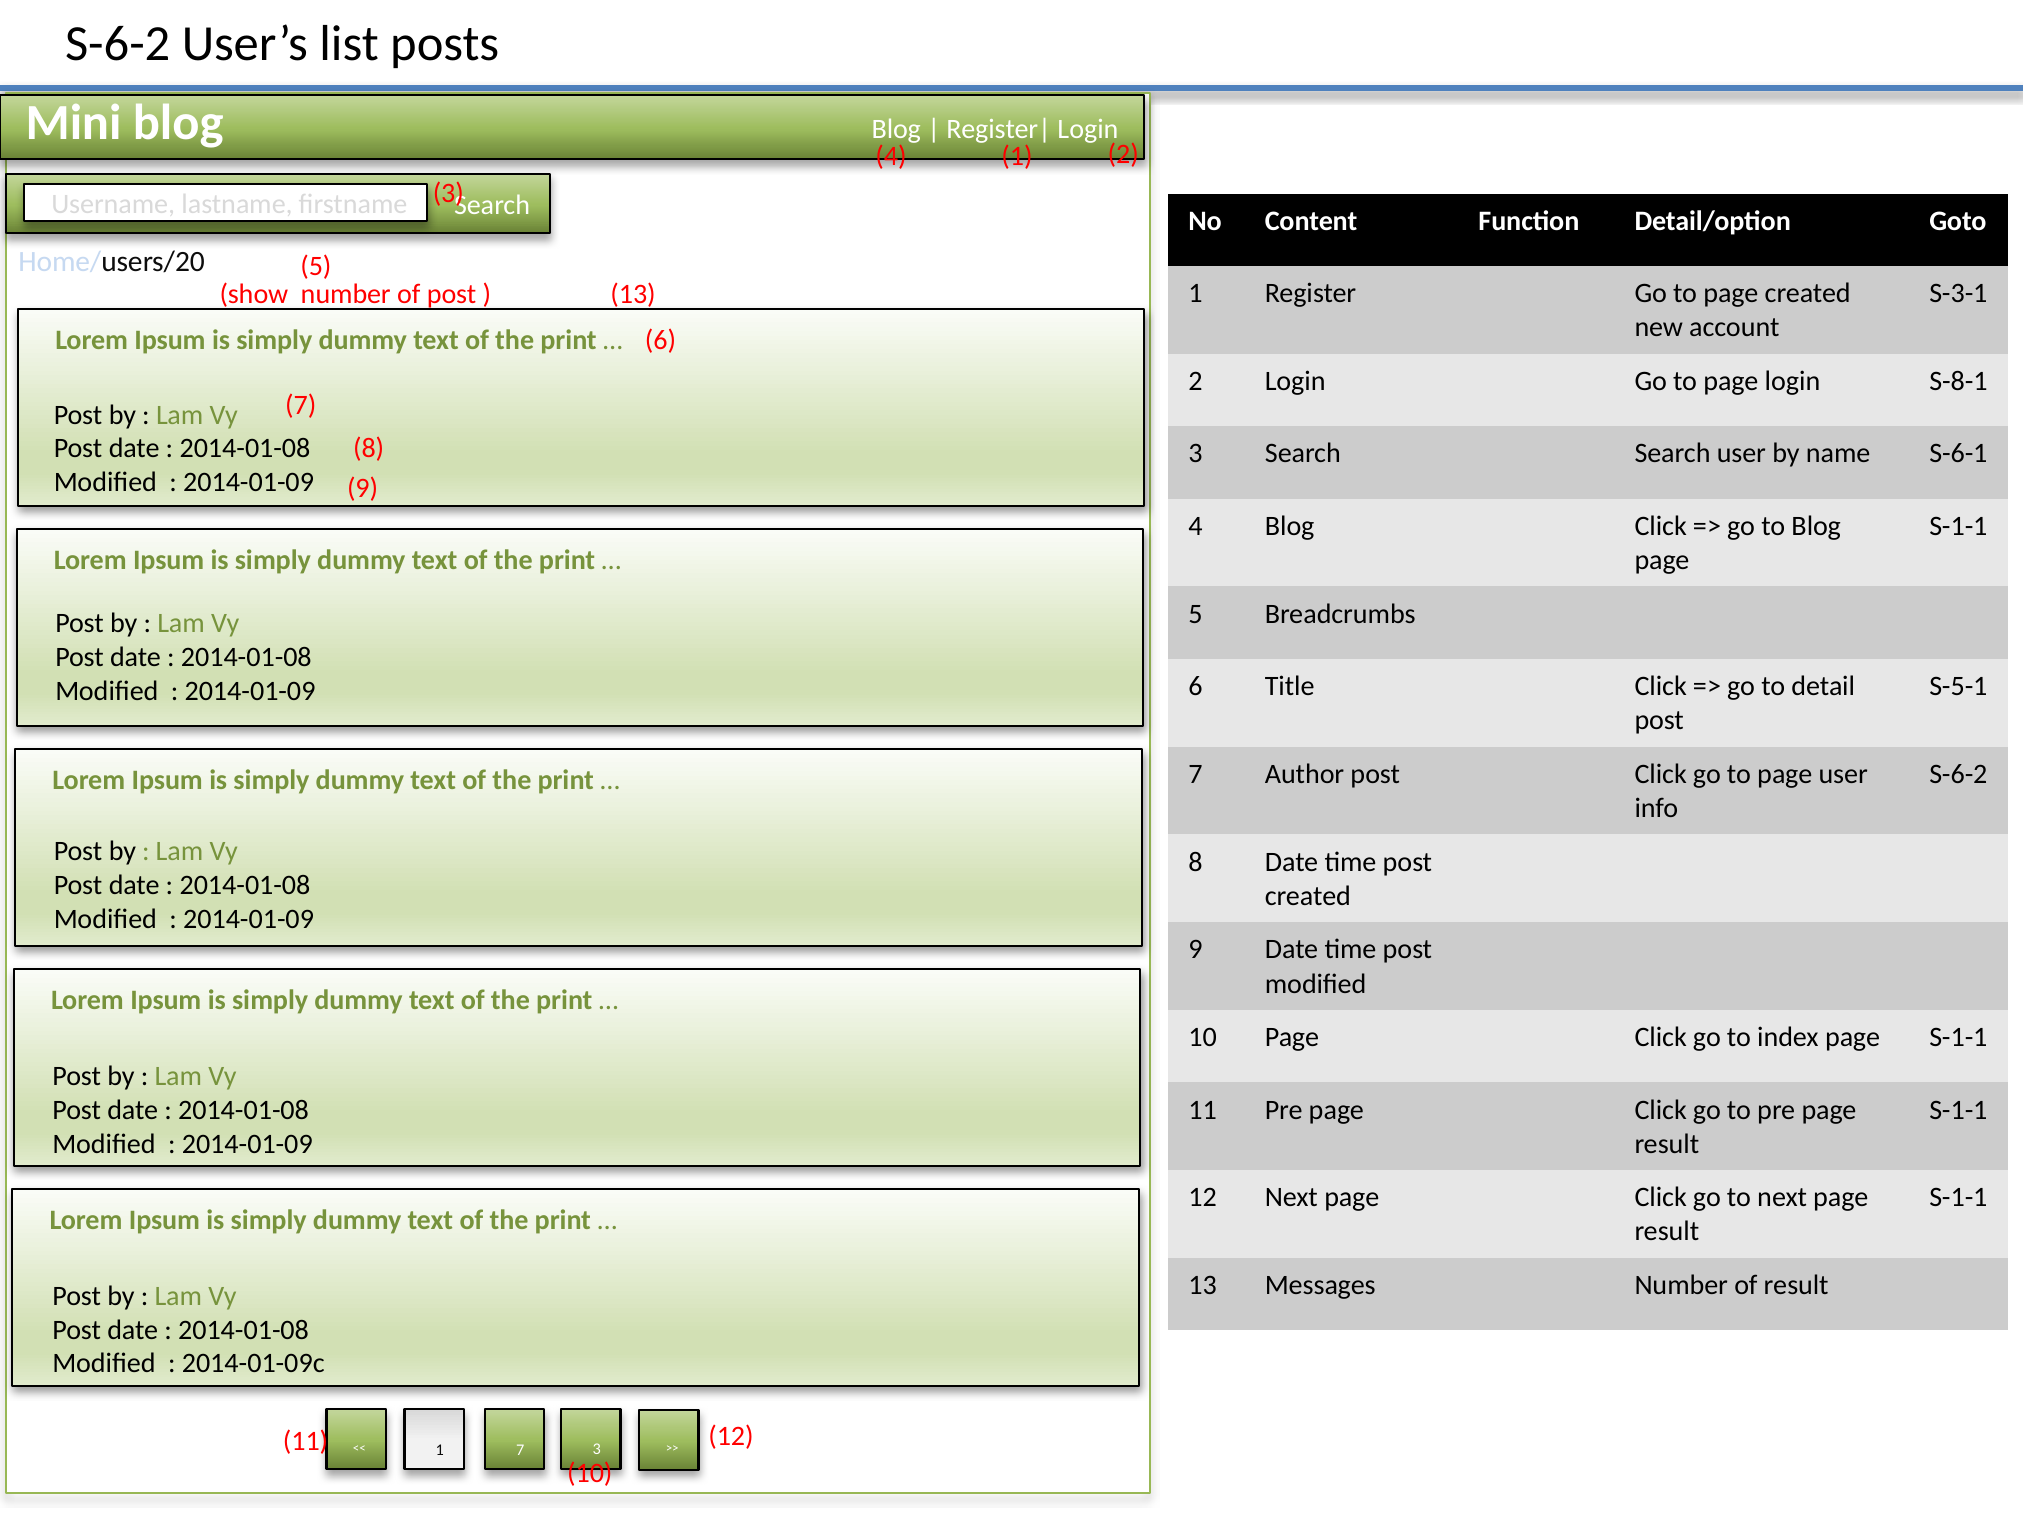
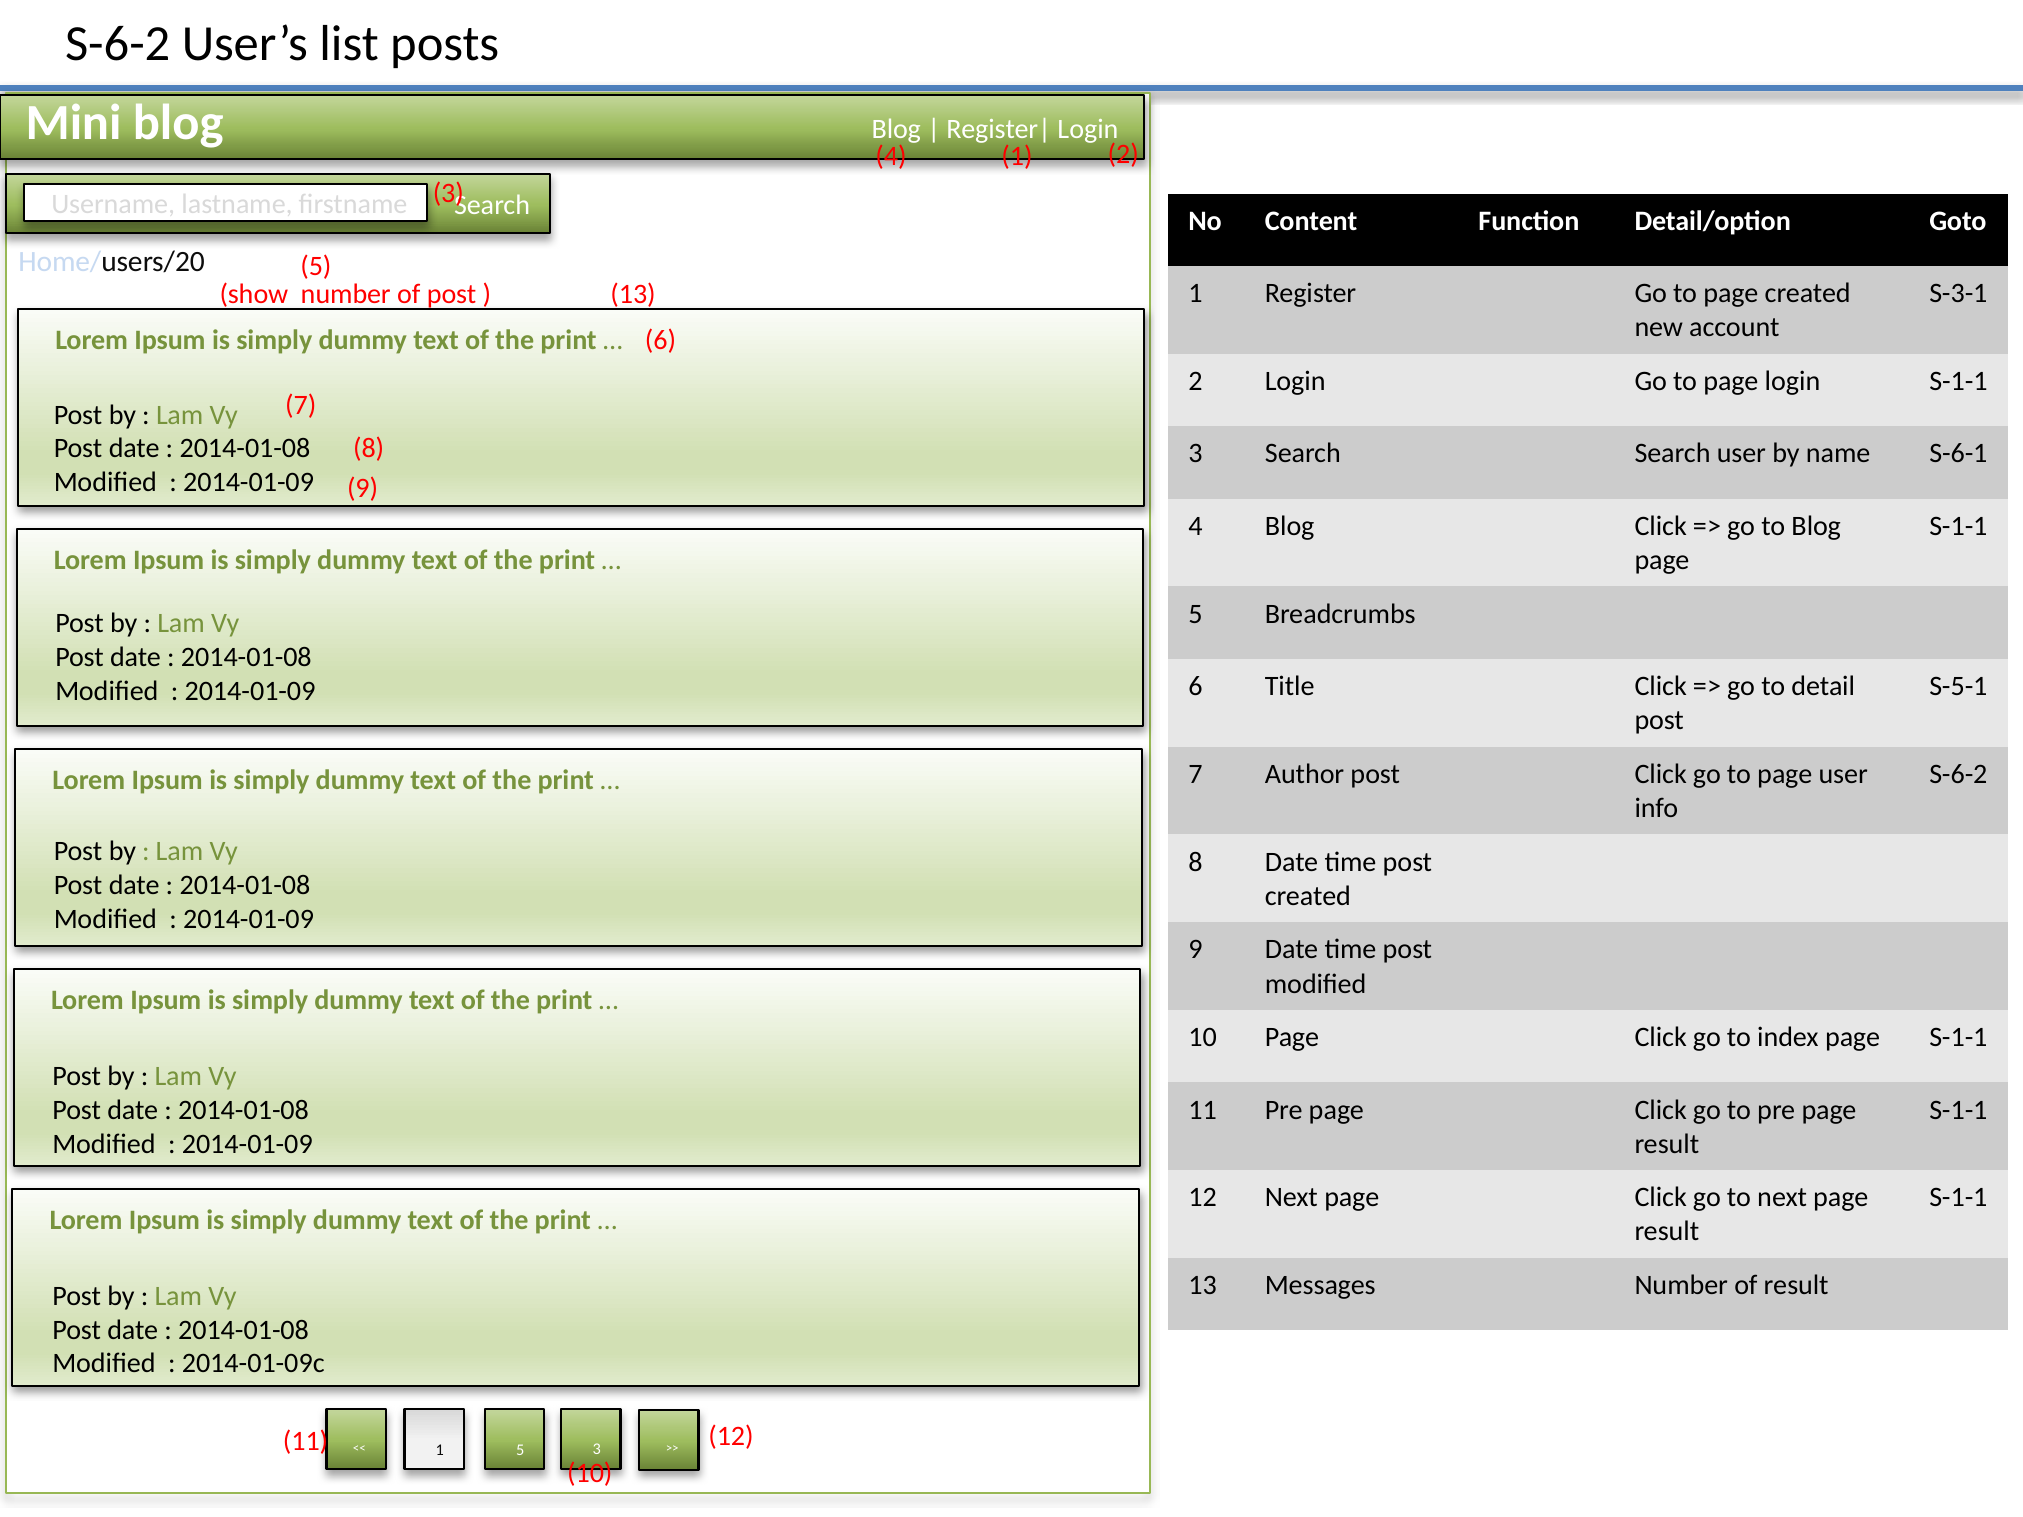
login S-8-1: S-8-1 -> S-1-1 (1958, 381)
1 7: 7 -> 5 (520, 1450)
